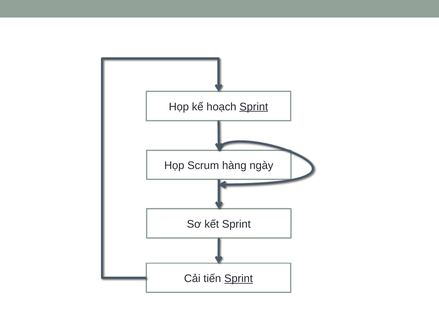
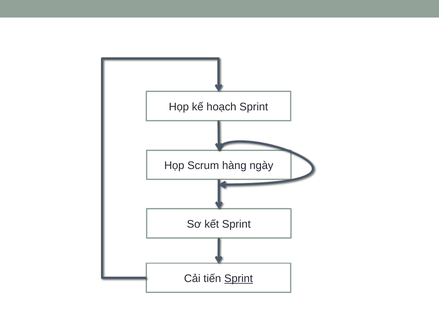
Sprint underline: present -> none (254, 107)
